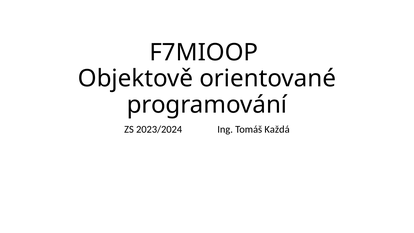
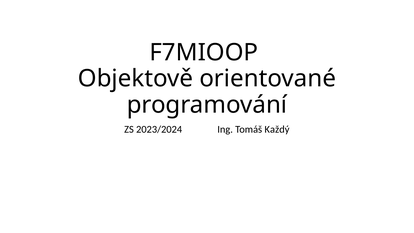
Každá: Každá -> Každý (277, 129)
